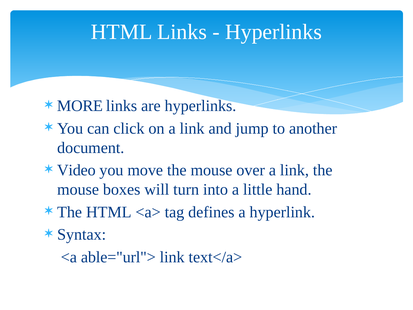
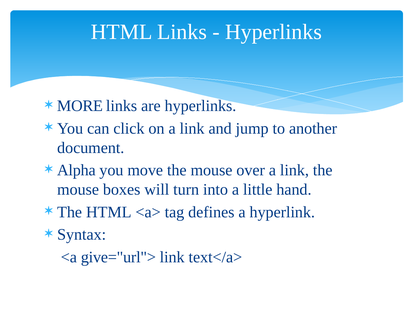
Video: Video -> Alpha (76, 170)
able="url">: able="url"> -> give="url"> (118, 257)
